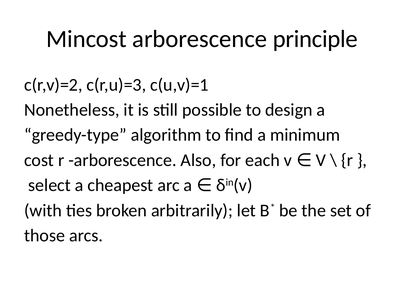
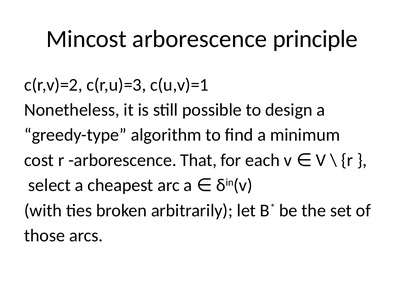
Also: Also -> That (199, 160)
